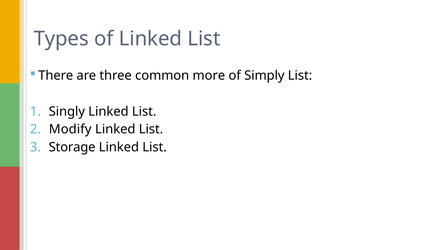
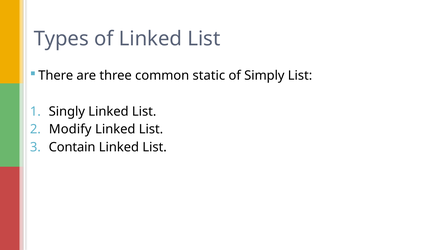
more: more -> static (209, 76)
Storage: Storage -> Contain (72, 147)
